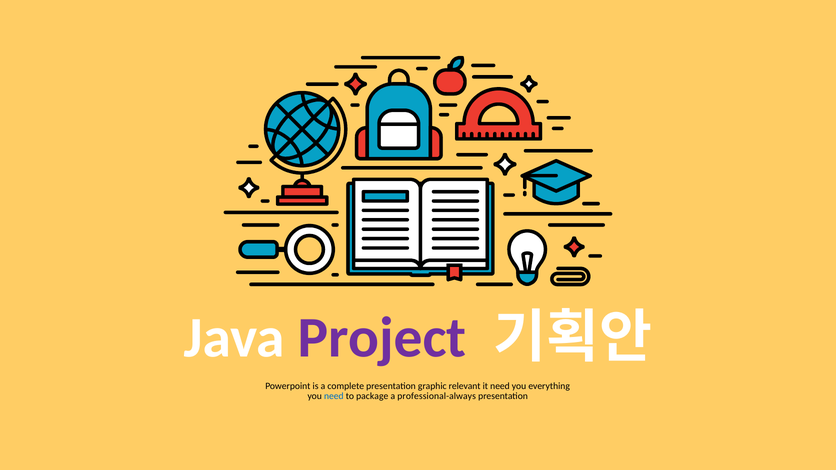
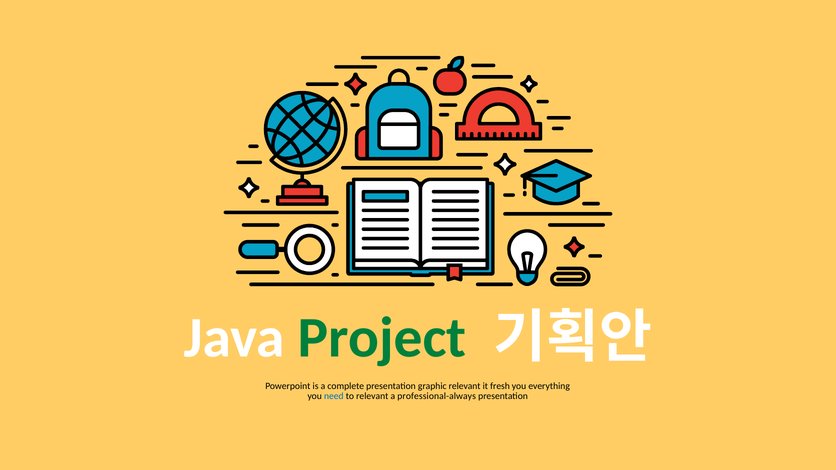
Project colour: purple -> green (382, 338)
it need: need -> fresh (500, 386)
to package: package -> relevant (372, 396)
